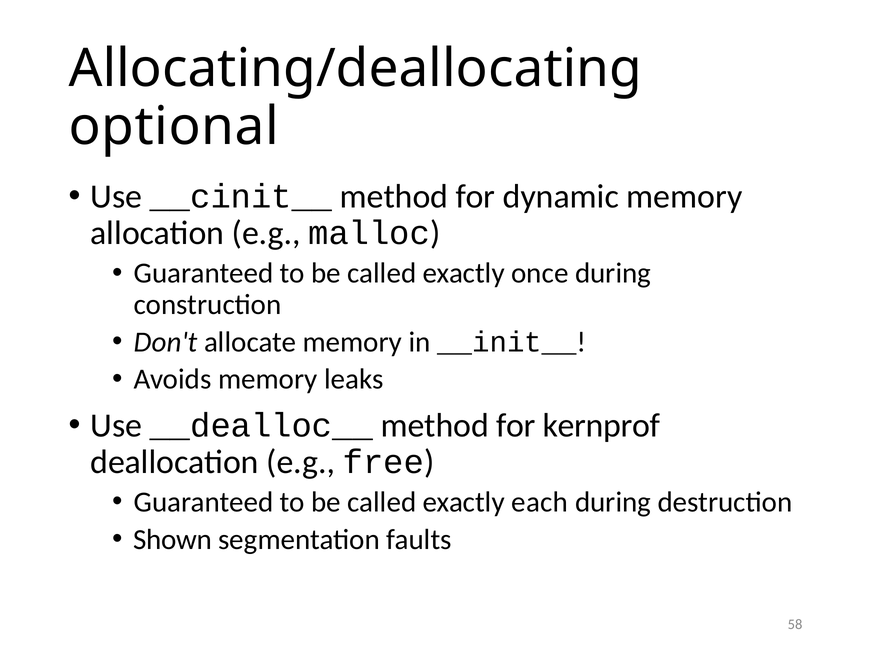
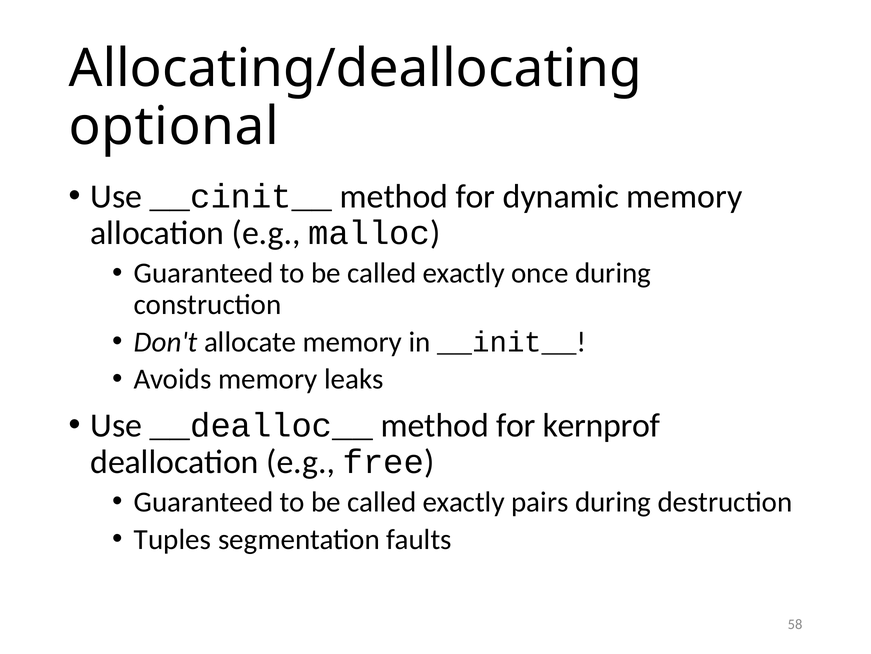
each: each -> pairs (540, 501)
Shown: Shown -> Tuples (173, 539)
